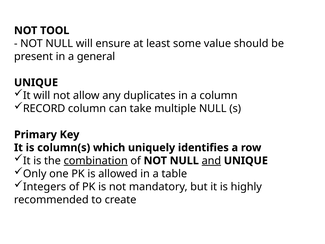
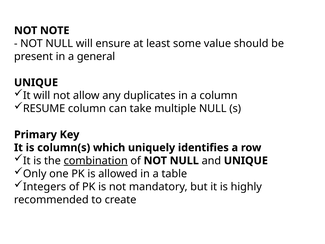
TOOL: TOOL -> NOTE (55, 31)
RECORD: RECORD -> RESUME (44, 109)
and underline: present -> none (211, 161)
